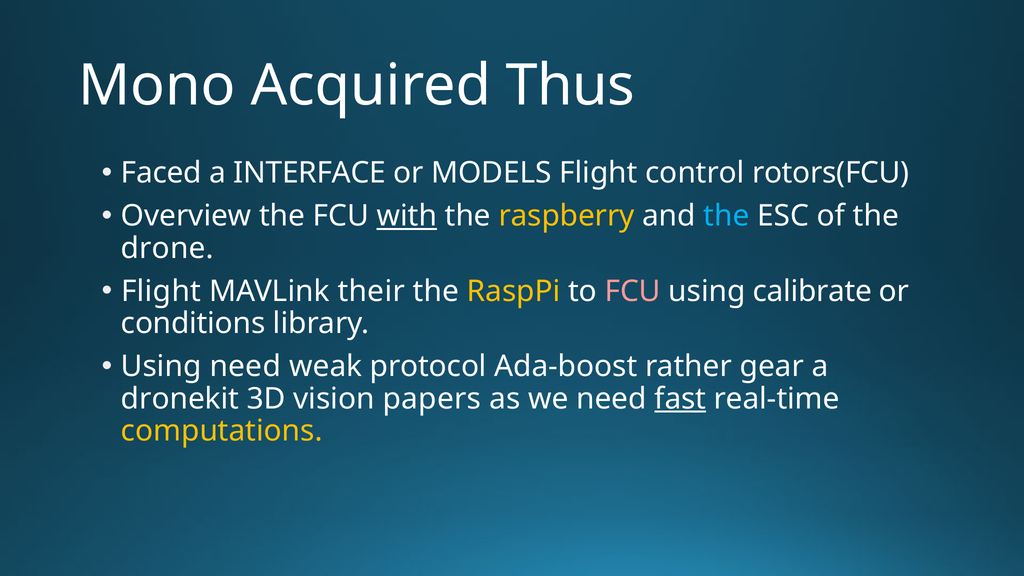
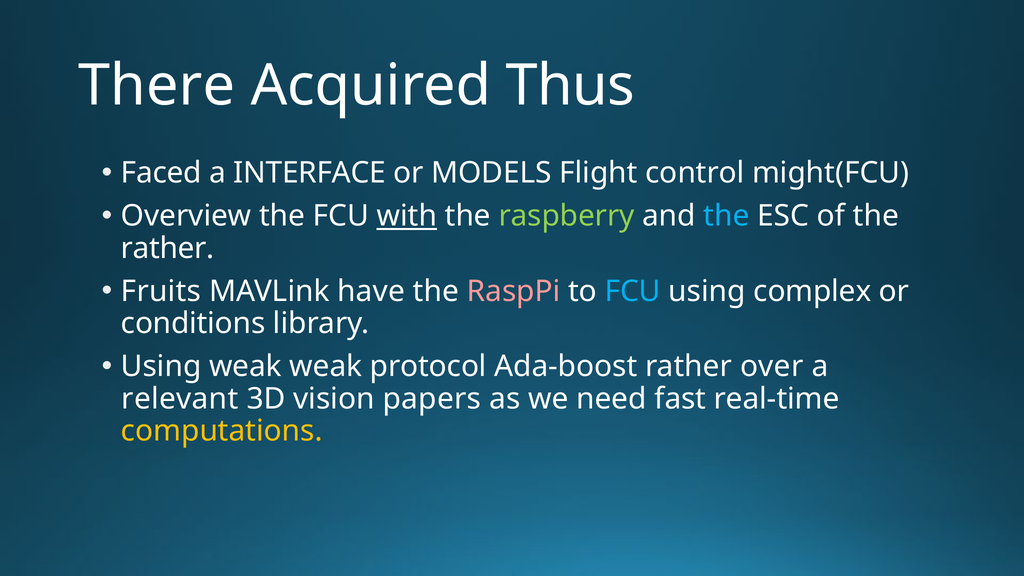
Mono: Mono -> There (157, 86)
rotors(FCU: rotors(FCU -> might(FCU (831, 173)
raspberry colour: yellow -> light green (567, 216)
drone: drone -> rather (168, 248)
Flight: Flight -> Fruits (161, 291)
their: their -> have (371, 291)
RaspPi colour: yellow -> pink (514, 291)
FCU colour: pink -> light blue (633, 291)
calibrate: calibrate -> complex (812, 291)
Using need: need -> weak (245, 366)
gear: gear -> over (772, 366)
dronekit: dronekit -> relevant (180, 399)
fast underline: present -> none (680, 399)
